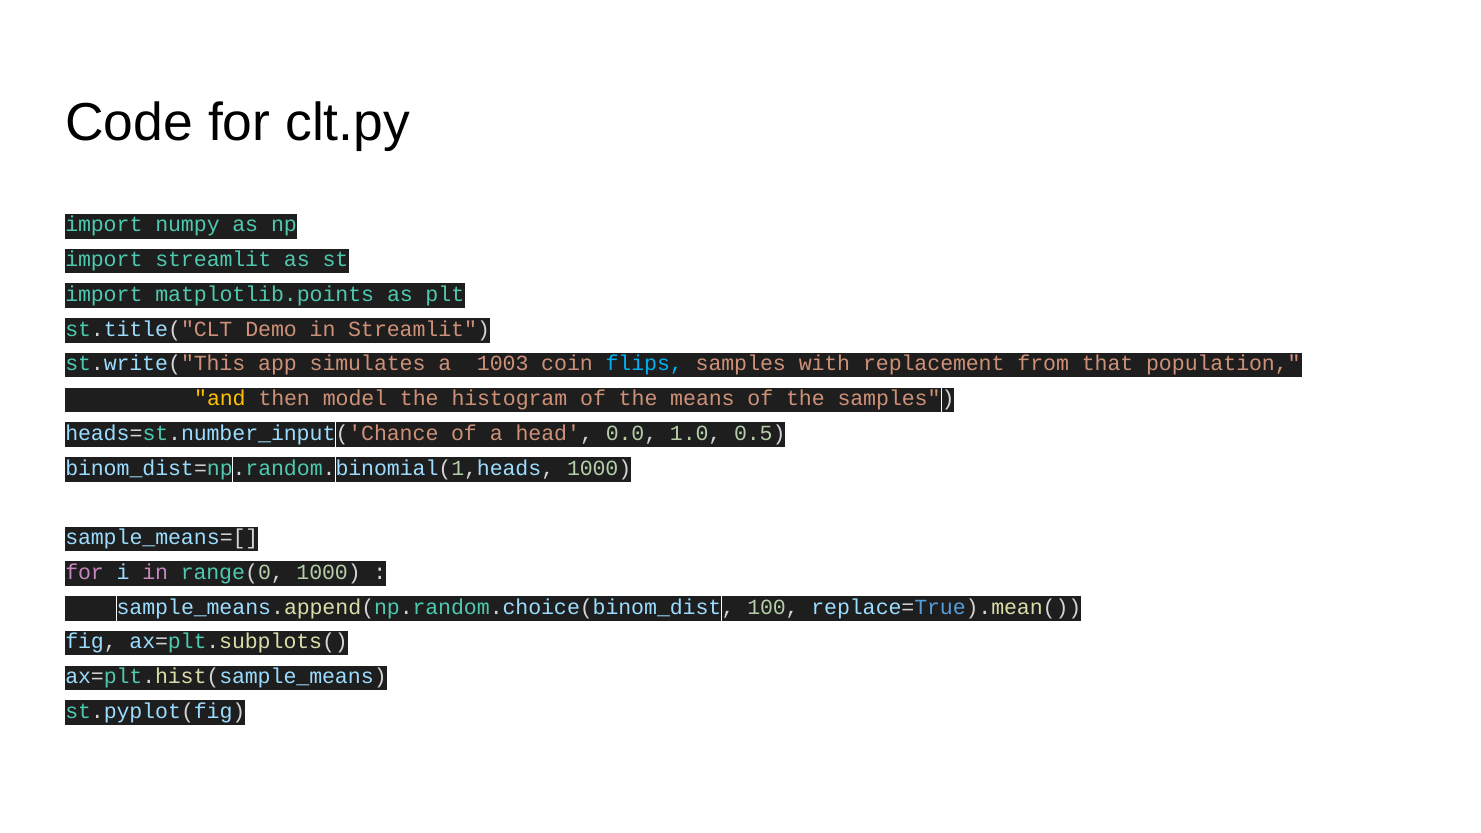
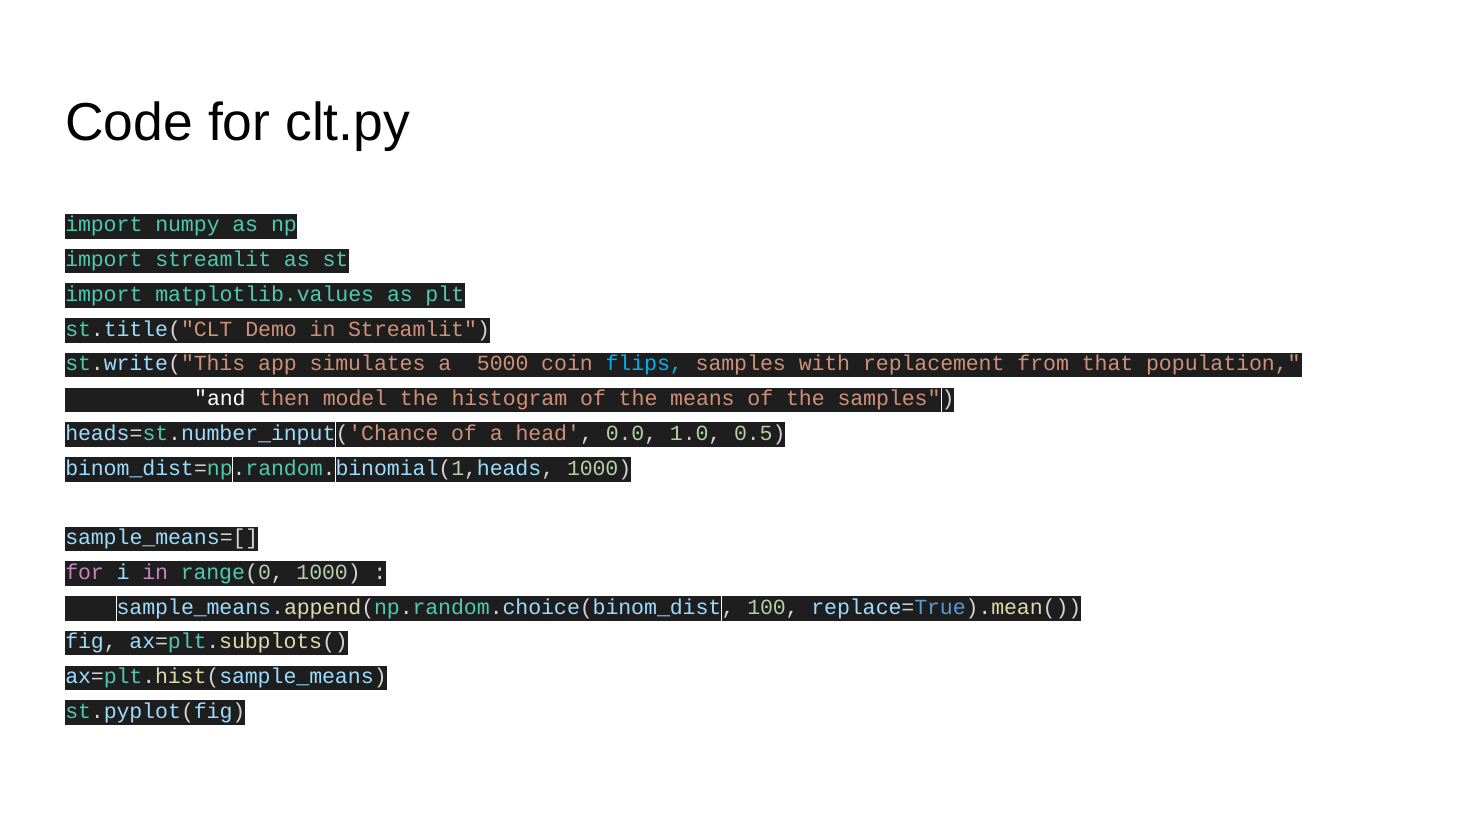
matplotlib.points: matplotlib.points -> matplotlib.values (265, 294)
1003: 1003 -> 5000 (503, 364)
and colour: yellow -> white (220, 399)
